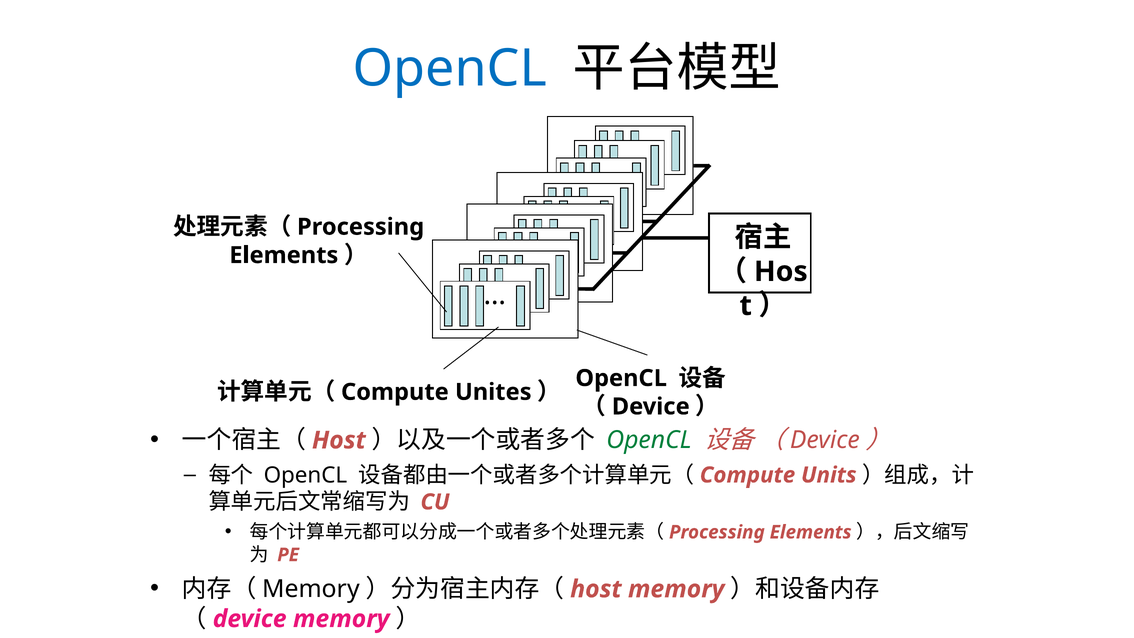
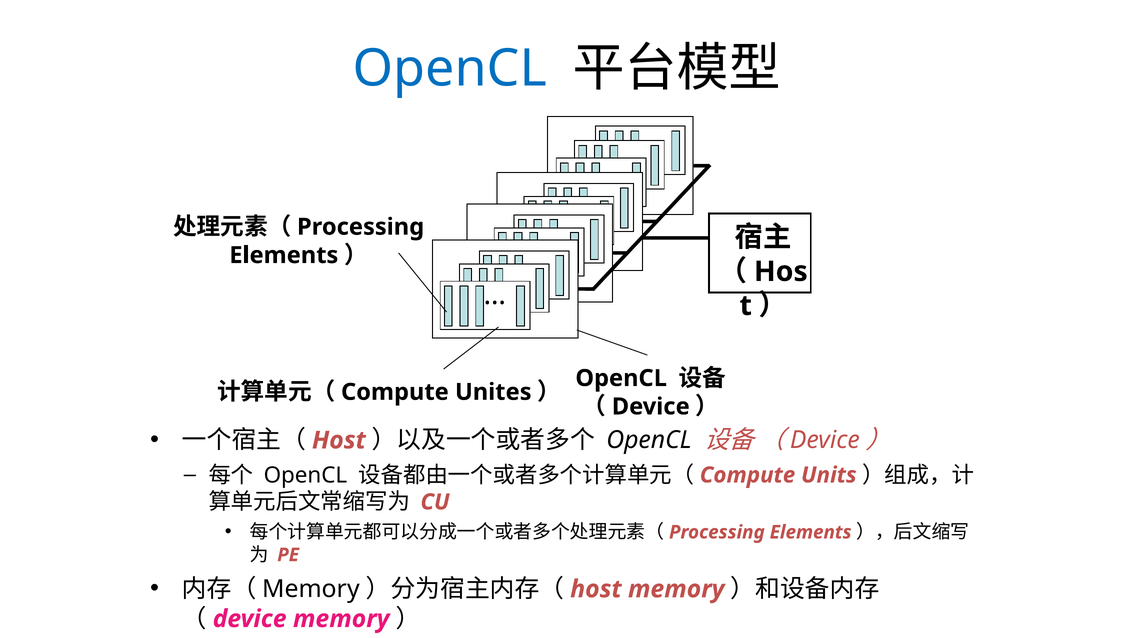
OpenCL colour: green -> black (649, 440)
